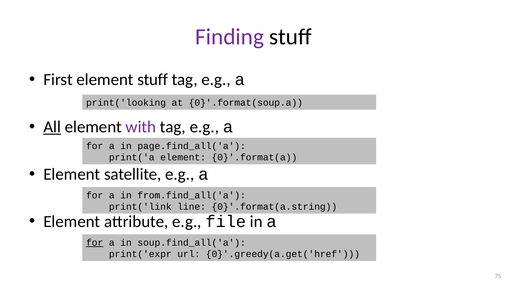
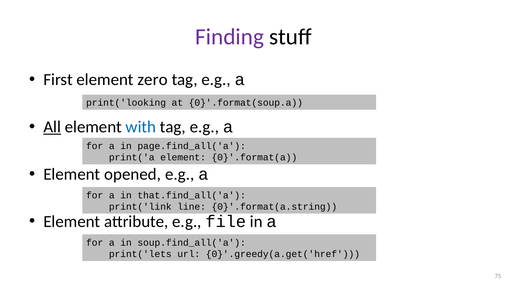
element stuff: stuff -> zero (153, 80)
with colour: purple -> blue (141, 127)
satellite: satellite -> opened (133, 174)
from.find_all('a: from.find_all('a -> that.find_all('a (192, 195)
for underline: present -> none (95, 243)
print('expr: print('expr -> print('lets (140, 254)
